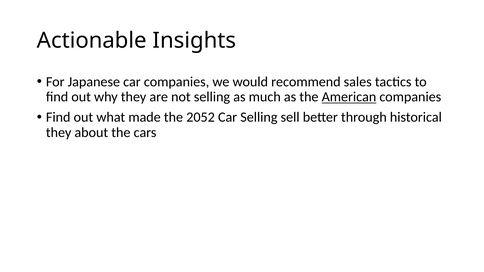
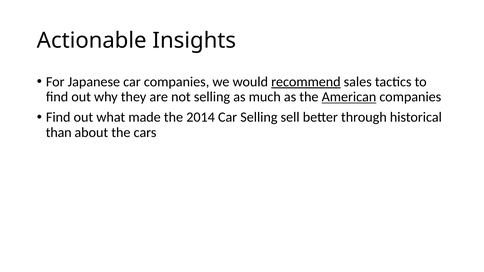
recommend underline: none -> present (306, 82)
2052: 2052 -> 2014 (201, 117)
they: they -> than (59, 133)
